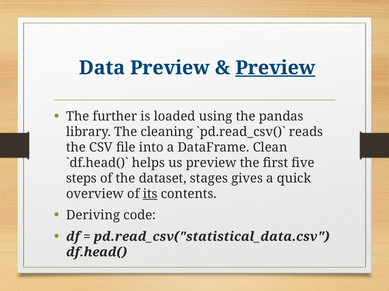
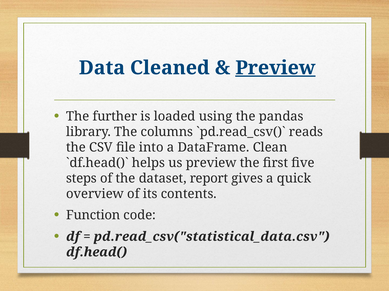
Data Preview: Preview -> Cleaned (170, 68)
cleaning: cleaning -> columns (167, 132)
stages: stages -> report (209, 179)
its underline: present -> none (150, 194)
Deriving: Deriving -> Function (93, 216)
